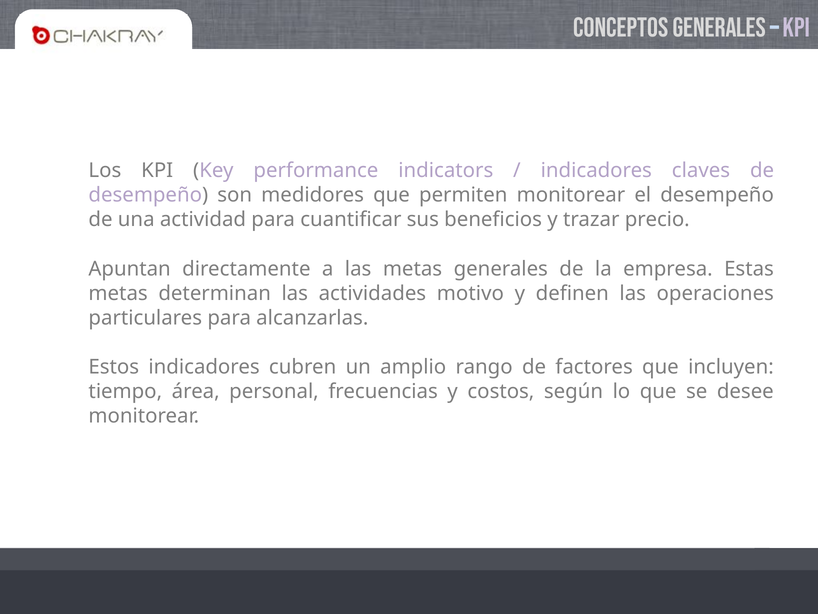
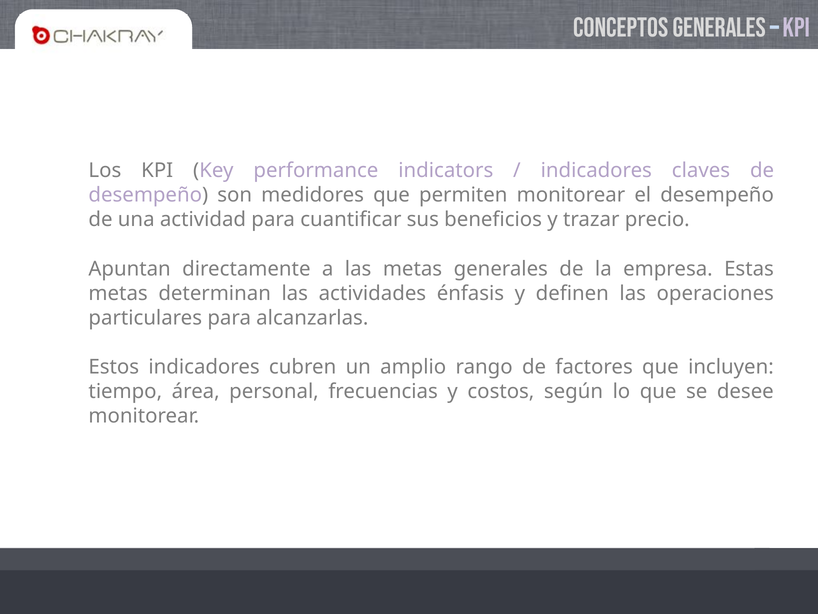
motivo: motivo -> énfasis (470, 293)
